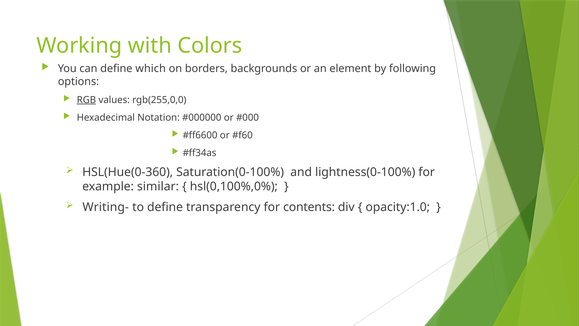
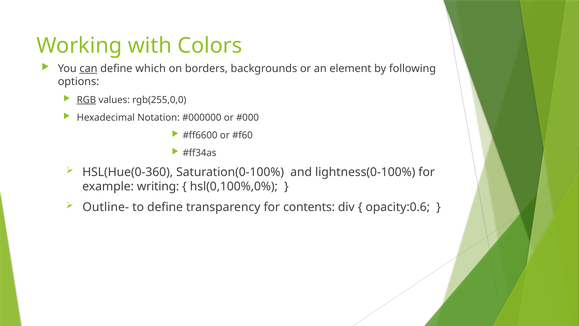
can underline: none -> present (88, 69)
similar: similar -> writing (158, 186)
Writing-: Writing- -> Outline- (106, 207)
opacity:1.0: opacity:1.0 -> opacity:0.6 (398, 207)
